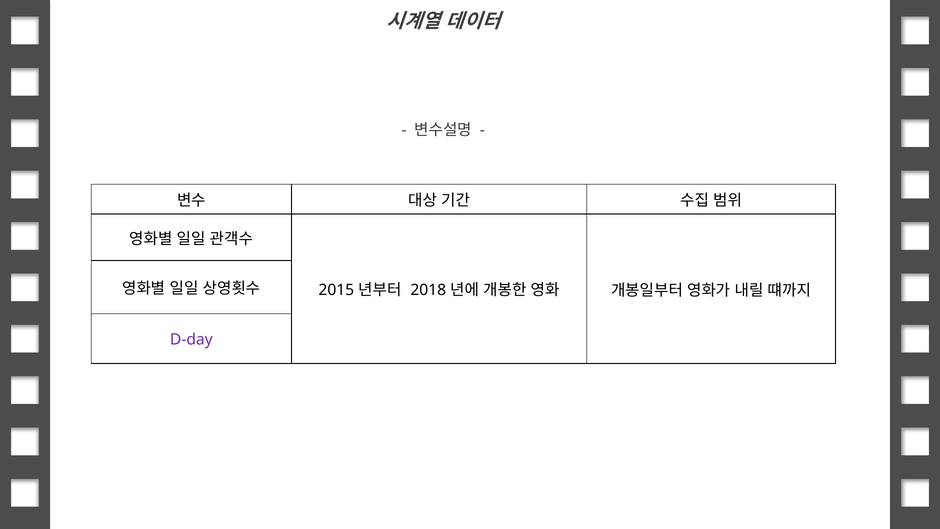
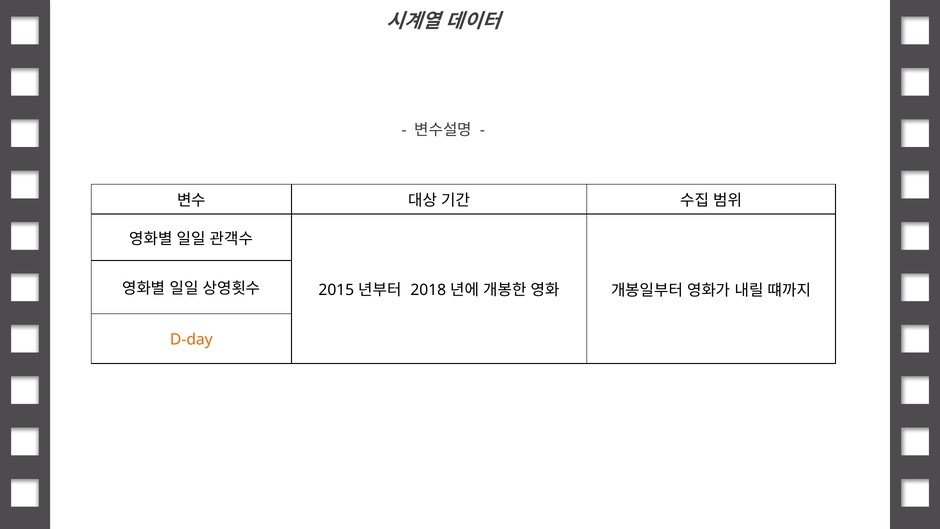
D-day colour: purple -> orange (191, 339)
